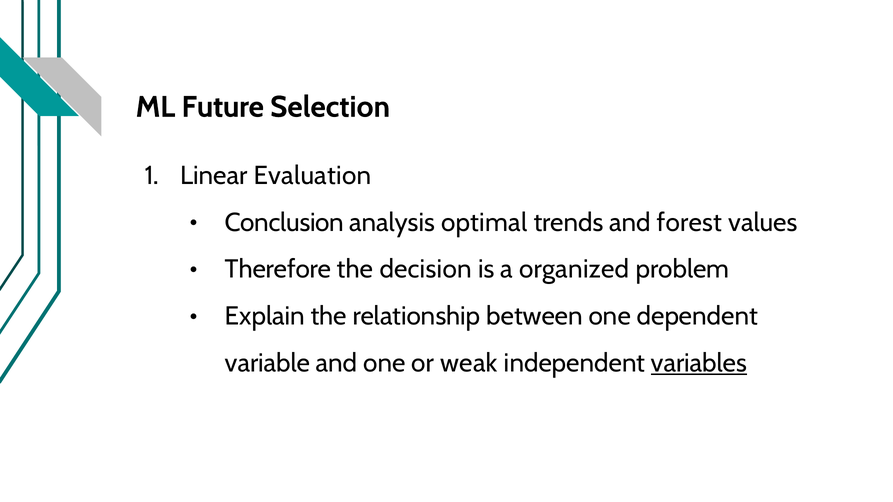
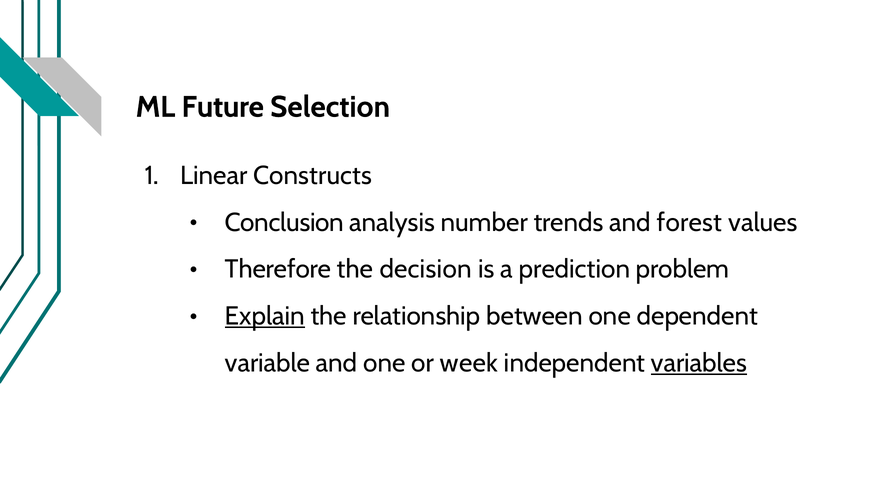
Evaluation: Evaluation -> Constructs (313, 176)
optimal: optimal -> number (484, 223)
organized: organized -> prediction (574, 269)
Explain underline: none -> present (265, 316)
weak: weak -> week (469, 363)
